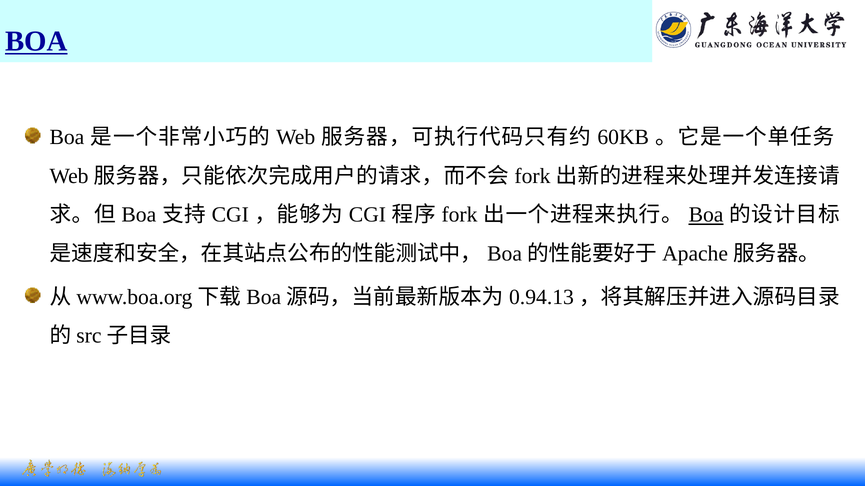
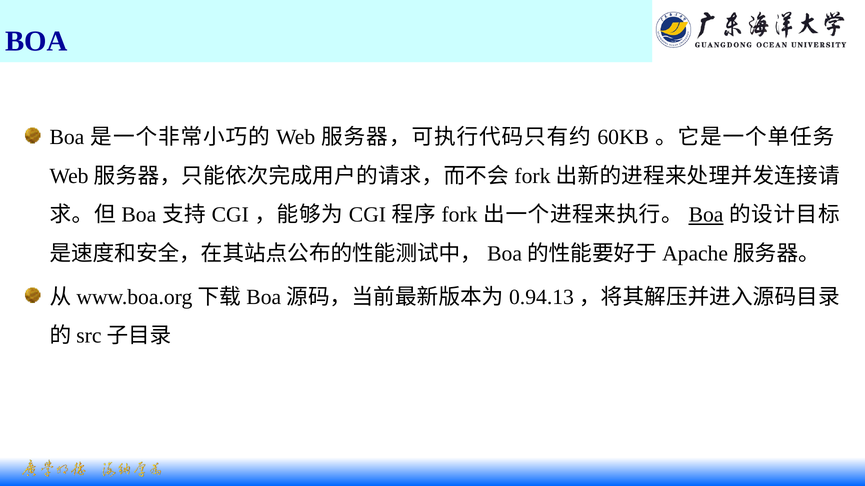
BOA underline: present -> none (36, 41)
